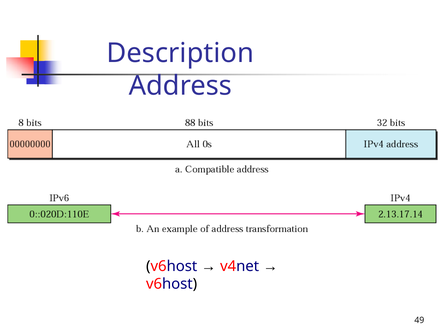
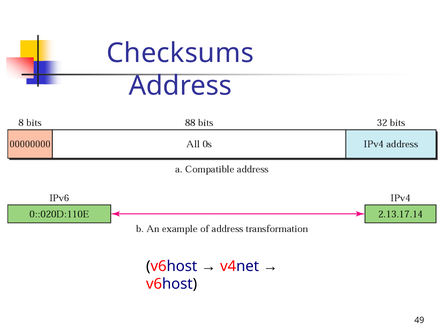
Description: Description -> Checksums (180, 53)
